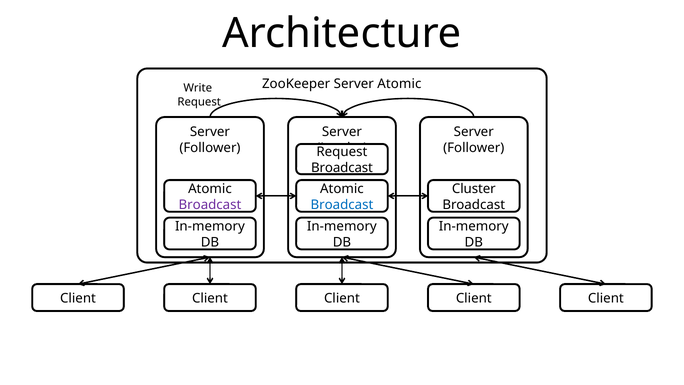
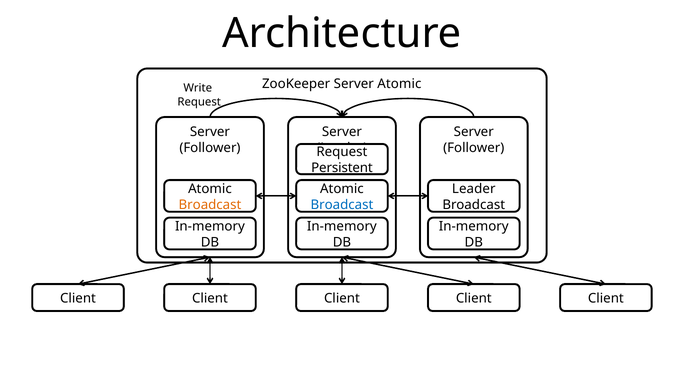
Broadcast: Broadcast -> Persistent (342, 168)
Cluster: Cluster -> Leader (474, 189)
Broadcast colour: purple -> orange (210, 205)
